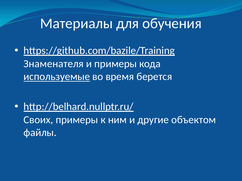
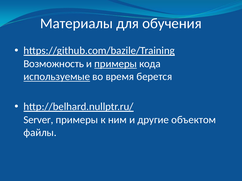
Знаменателя: Знаменателя -> Возможность (54, 64)
примеры underline: none -> present (116, 64)
Своих: Своих -> Server (38, 120)
